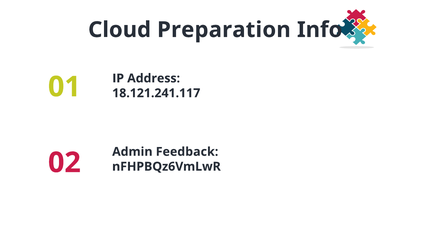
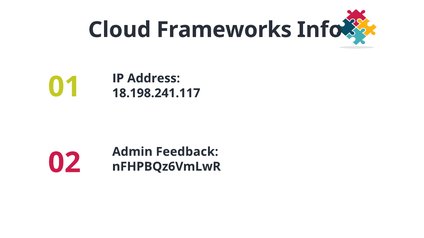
Preparation: Preparation -> Frameworks (224, 30)
18.121.241.117: 18.121.241.117 -> 18.198.241.117 (156, 93)
